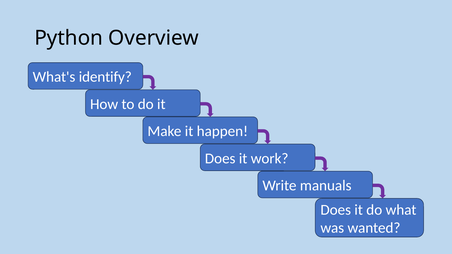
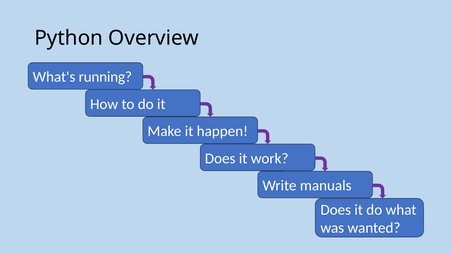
identify: identify -> running (105, 77)
